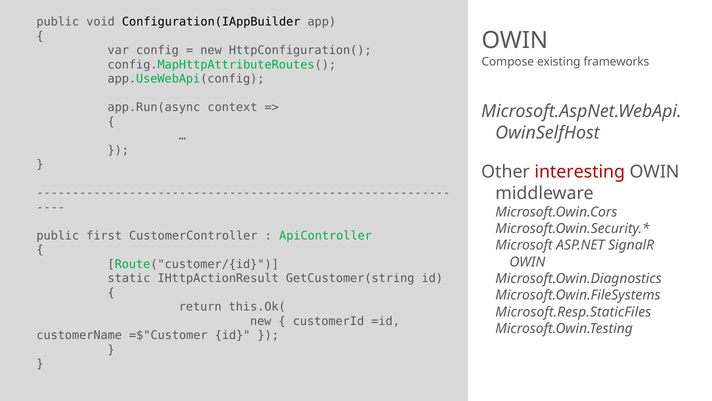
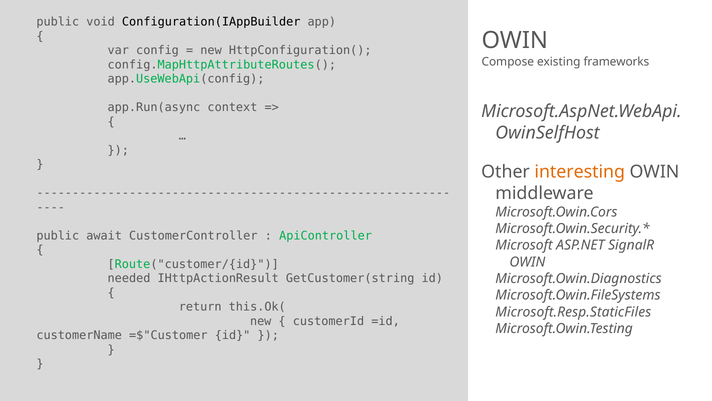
interesting colour: red -> orange (580, 172)
first: first -> await (104, 235)
static: static -> needed (129, 278)
